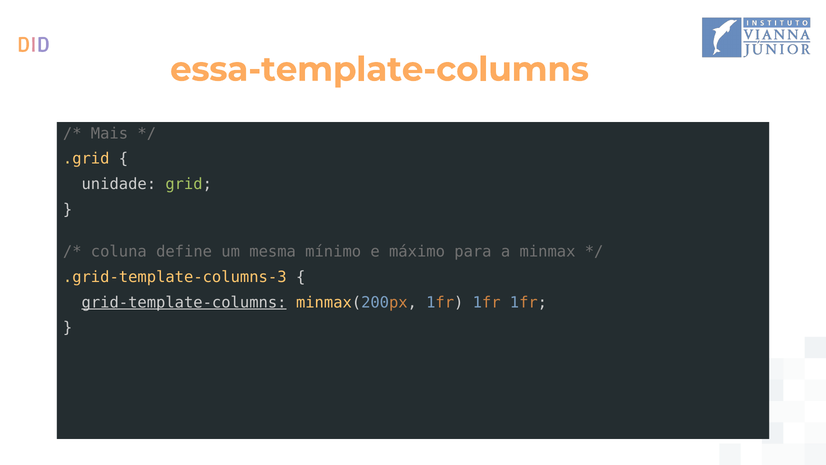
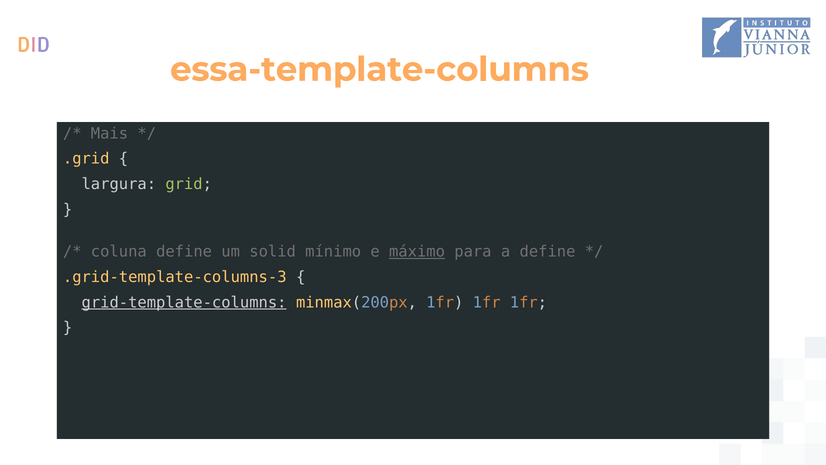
unidade: unidade -> largura (119, 184)
mesma: mesma -> solid (273, 251)
máximo underline: none -> present (417, 251)
a minmax: minmax -> define (548, 251)
